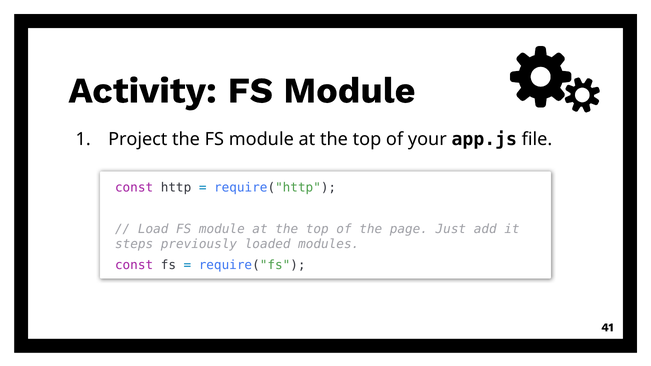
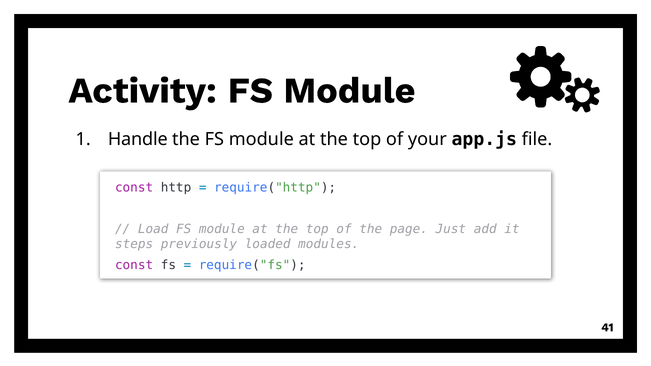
Project: Project -> Handle (138, 139)
